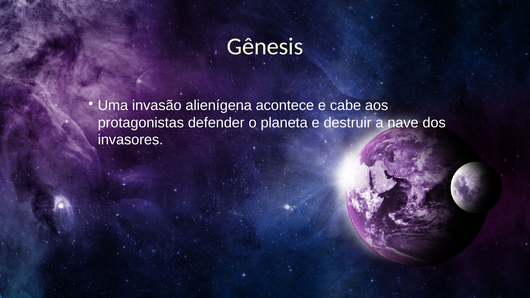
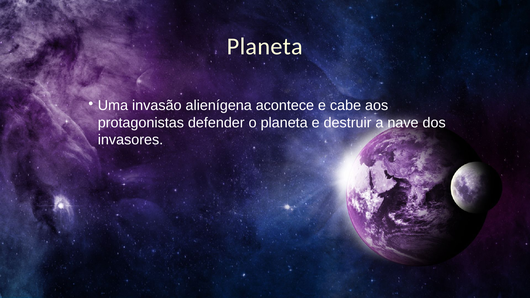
Gênesis: Gênesis -> Planeta (265, 46)
